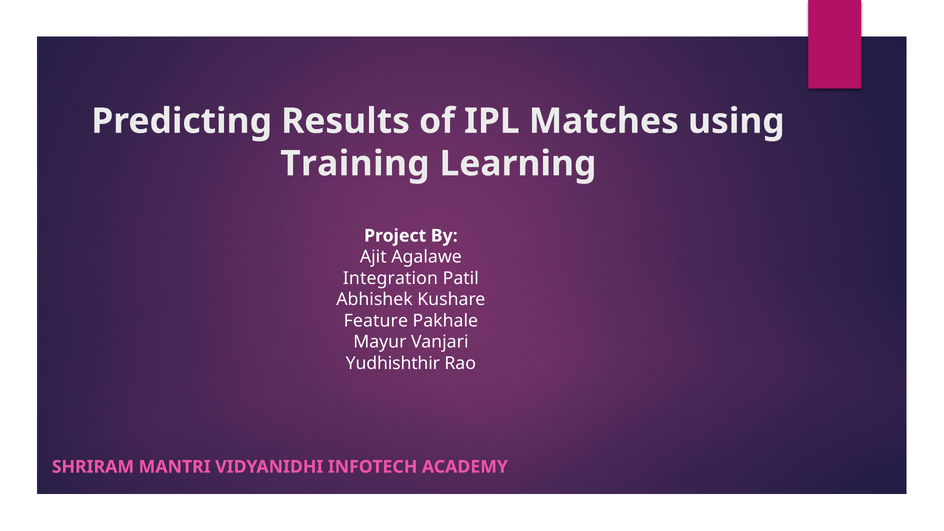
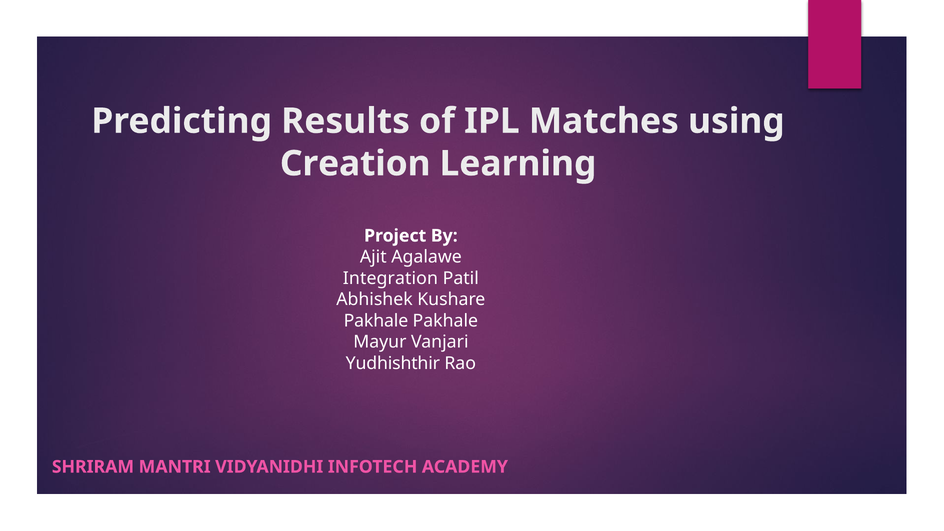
Training: Training -> Creation (355, 164)
Feature: Feature -> Pakhale (376, 321)
